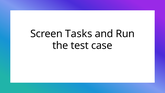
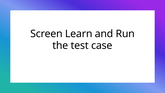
Tasks: Tasks -> Learn (79, 34)
